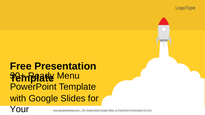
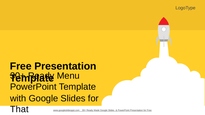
Your: Your -> That (19, 110)
